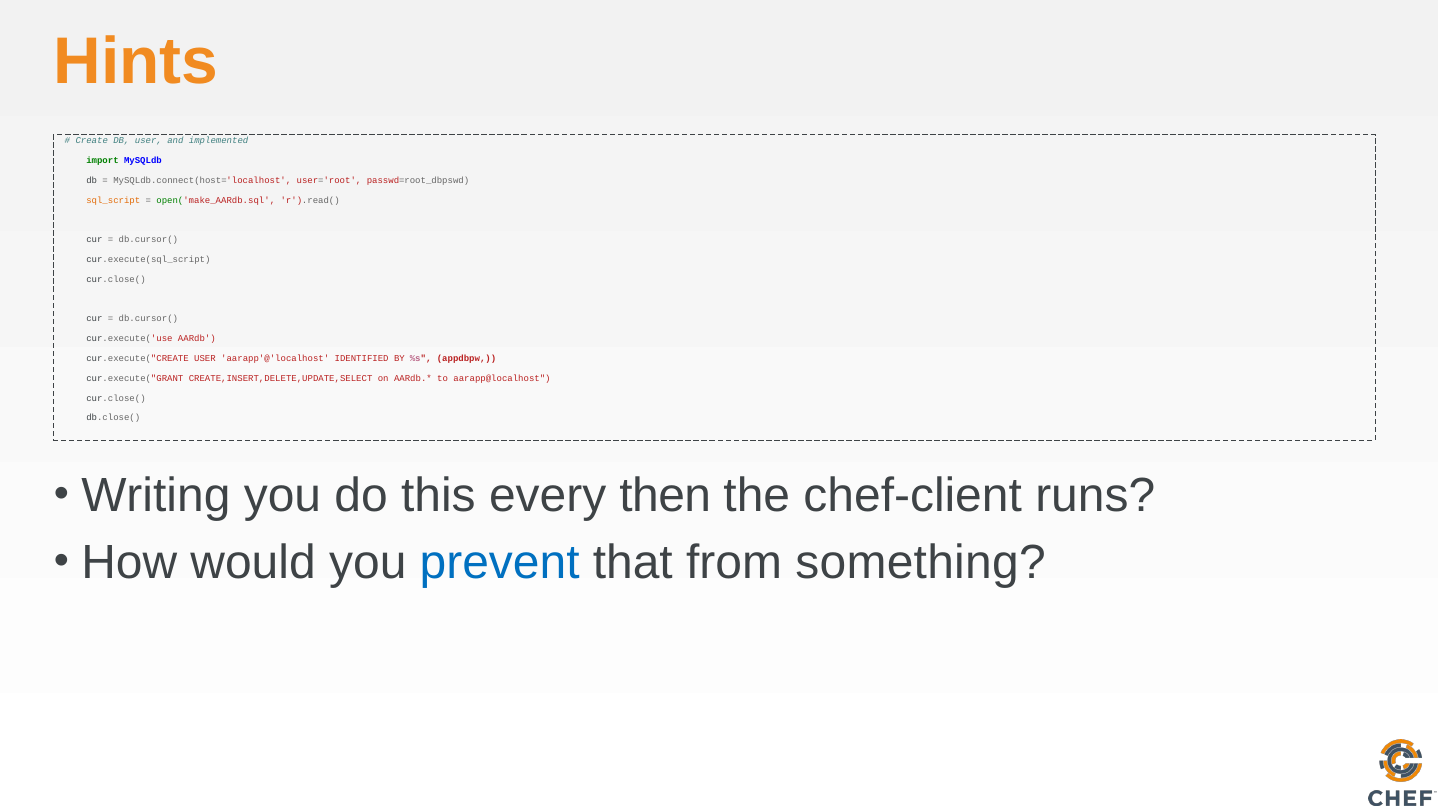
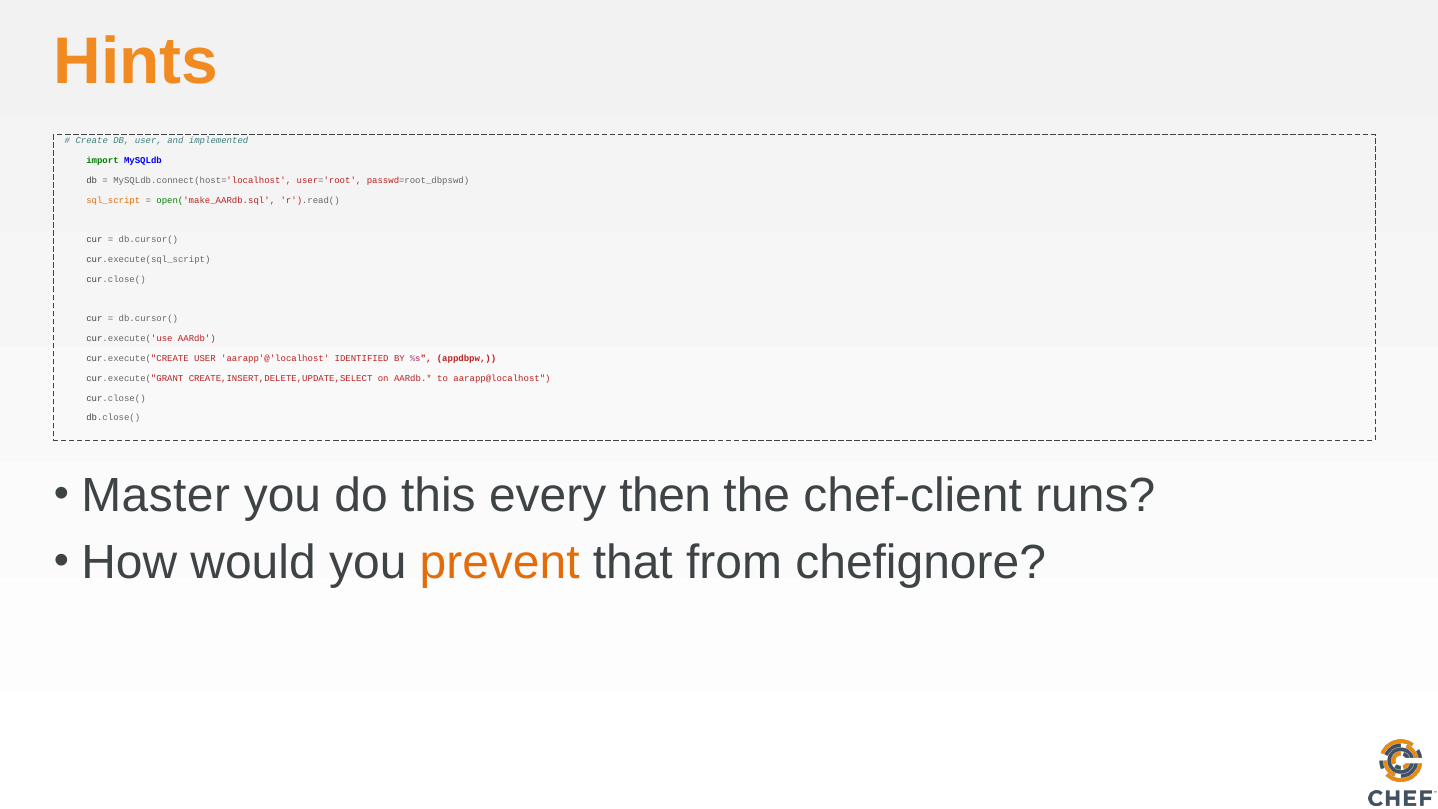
Writing: Writing -> Master (156, 496)
prevent colour: blue -> orange (500, 562)
something: something -> chefignore (921, 562)
